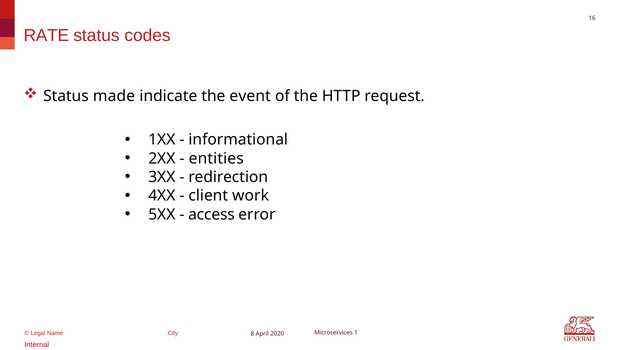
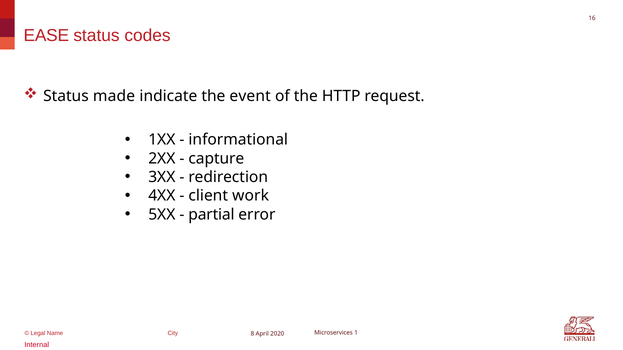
RATE: RATE -> EASE (46, 35)
entities: entities -> capture (216, 159)
access: access -> partial (211, 215)
